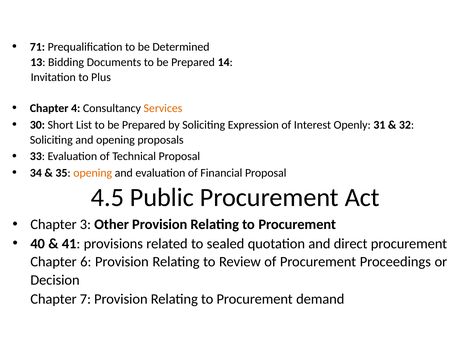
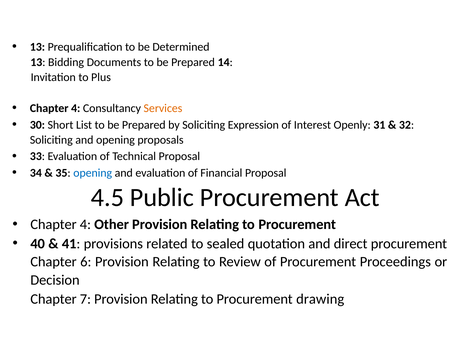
71: 71 -> 13 (37, 47)
opening colour: orange -> blue (93, 173)
3: 3 -> 4 (85, 224)
demand: demand -> drawing (320, 299)
